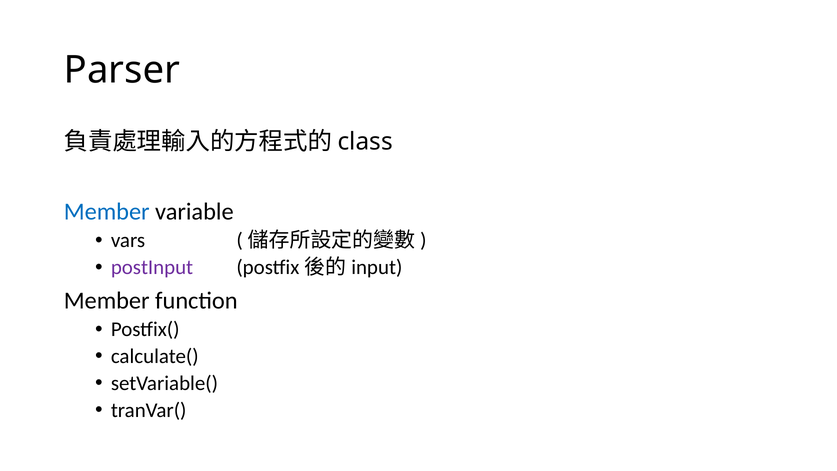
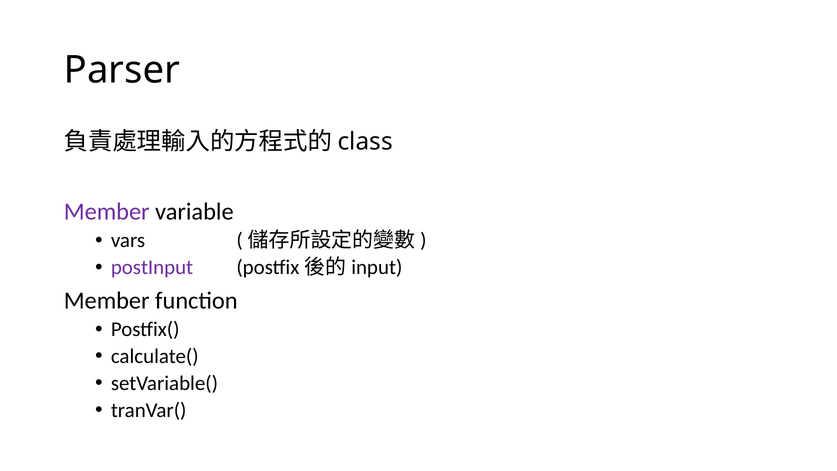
Member colour: blue -> purple (107, 212)
